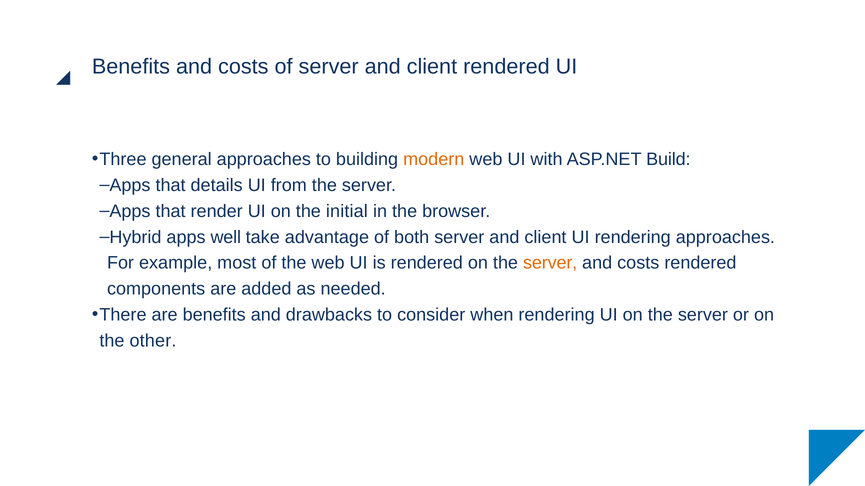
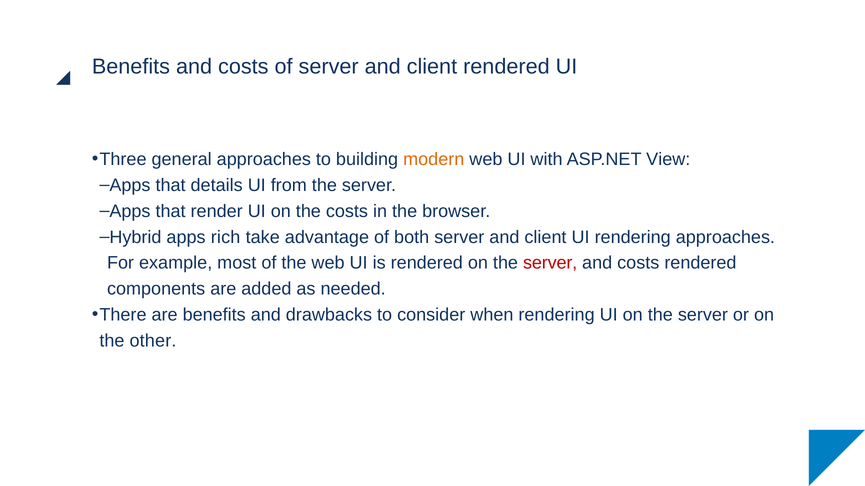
Build: Build -> View (668, 159)
the initial: initial -> costs (347, 211)
well: well -> rich (226, 237)
server colour: orange -> red (550, 263)
